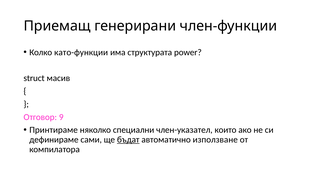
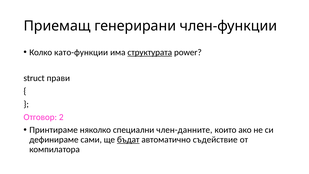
структурата underline: none -> present (150, 52)
масив: масив -> прави (58, 78)
9: 9 -> 2 (61, 117)
член-указател: член-указател -> член-данните (184, 130)
използване: използване -> съдействие (215, 140)
